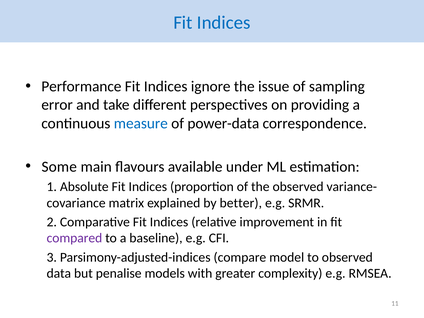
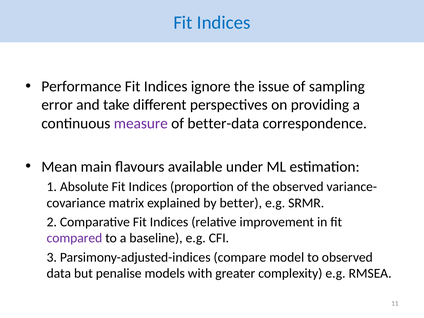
measure colour: blue -> purple (141, 123)
power-data: power-data -> better-data (223, 123)
Some: Some -> Mean (59, 167)
